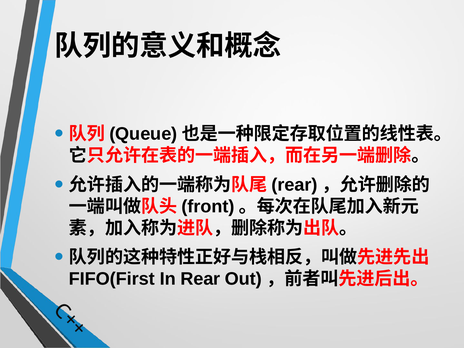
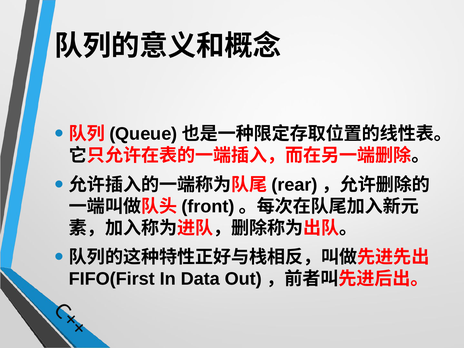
In Rear: Rear -> Data (200, 279)
